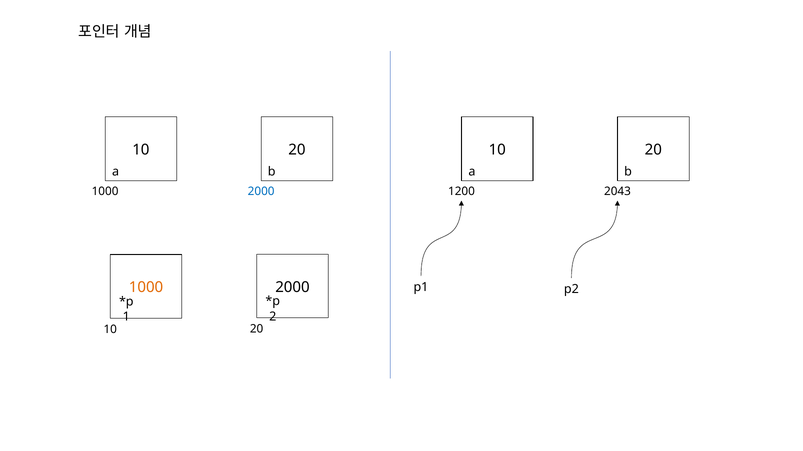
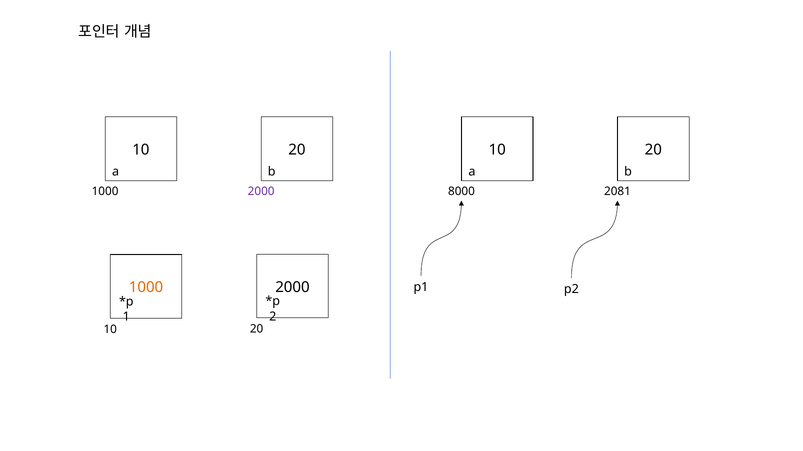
2000 colour: blue -> purple (261, 192)
1200: 1200 -> 8000 (461, 192)
2043: 2043 -> 2081 (618, 192)
